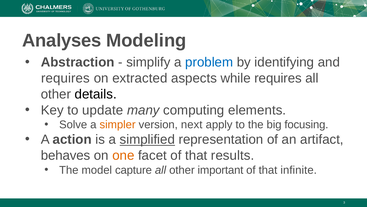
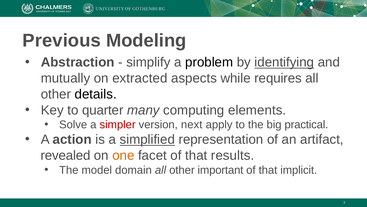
Analyses: Analyses -> Previous (62, 41)
problem colour: blue -> black (209, 62)
identifying underline: none -> present (284, 62)
requires: requires -> mutually (65, 78)
update: update -> quarter (103, 110)
simpler colour: orange -> red (118, 124)
focusing: focusing -> practical (306, 124)
behaves: behaves -> revealed (66, 155)
capture: capture -> domain (133, 170)
infinite: infinite -> implicit (299, 170)
